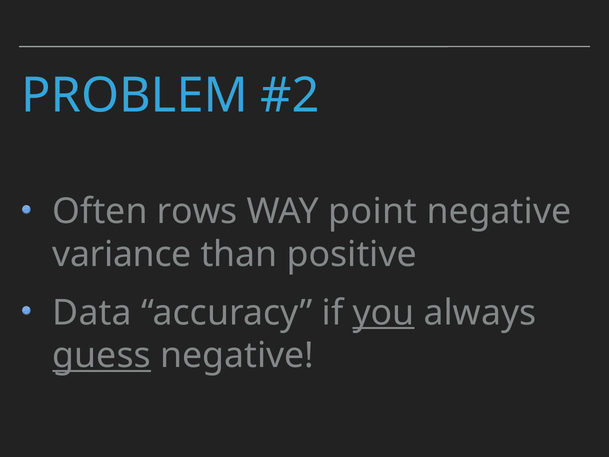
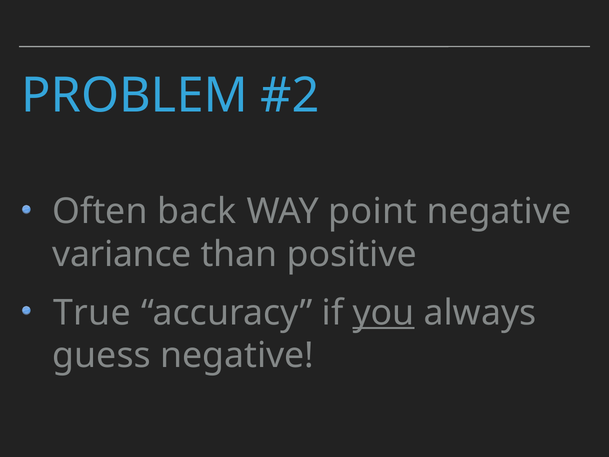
rows: rows -> back (197, 211)
Data: Data -> True (92, 313)
guess underline: present -> none (102, 355)
